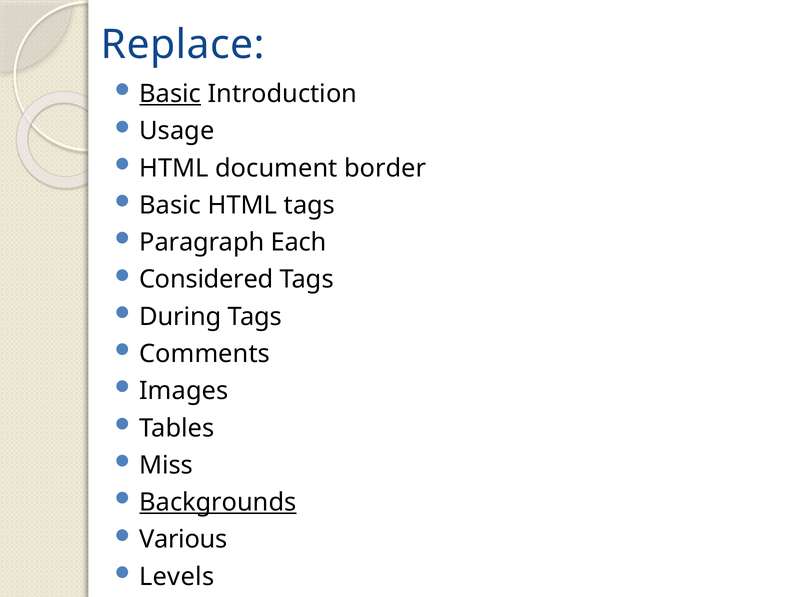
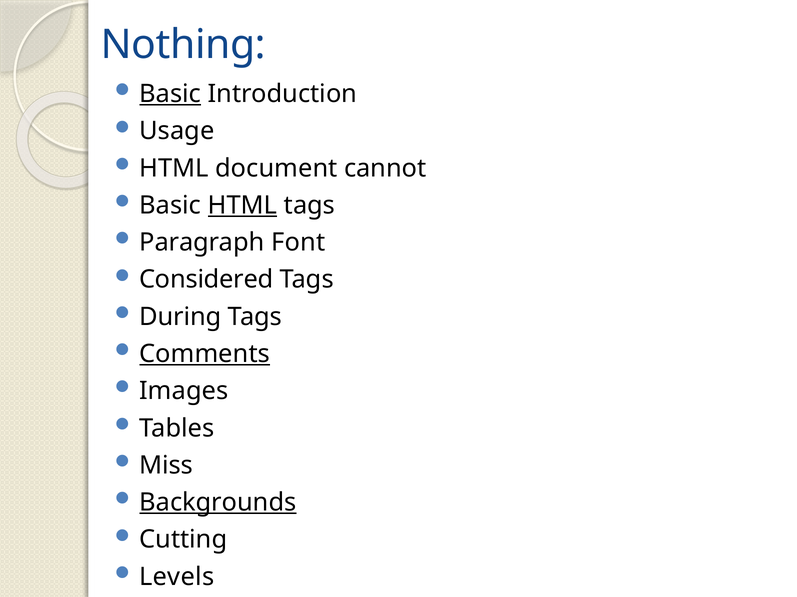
Replace: Replace -> Nothing (183, 45)
border: border -> cannot (385, 168)
HTML underline: none -> present (242, 206)
Each: Each -> Font (298, 243)
Comments underline: none -> present (205, 354)
Various: Various -> Cutting (183, 540)
